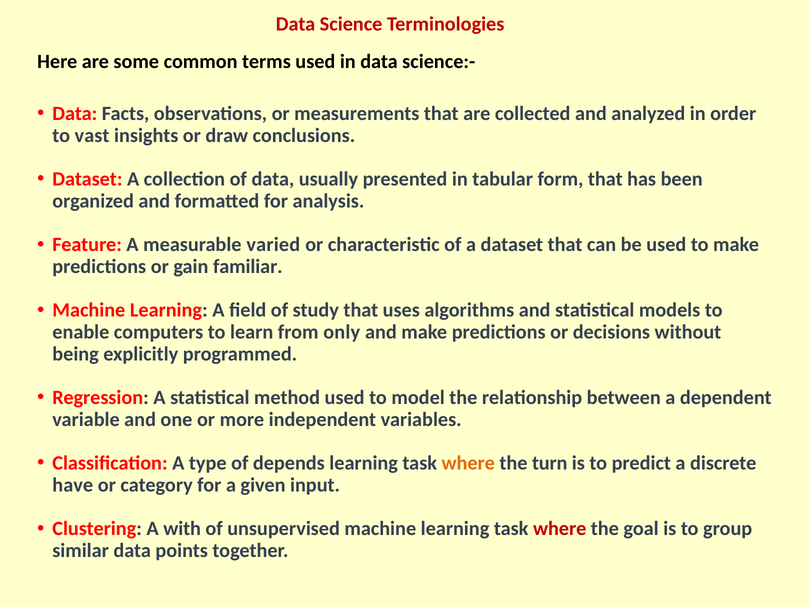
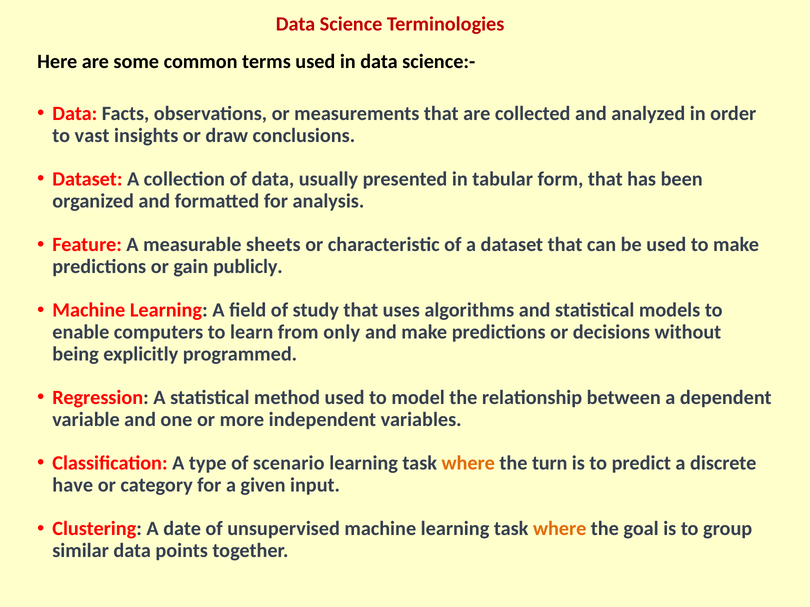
varied: varied -> sheets (273, 245)
familiar: familiar -> publicly (248, 267)
depends: depends -> scenario (289, 463)
with: with -> date (182, 529)
where colour: red -> orange (560, 529)
